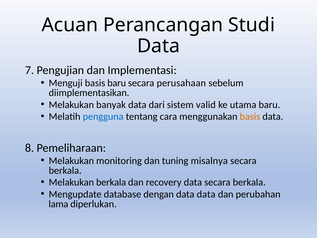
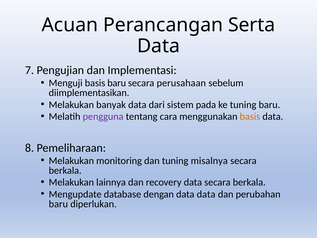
Studi: Studi -> Serta (252, 25)
valid: valid -> pada (206, 105)
ke utama: utama -> tuning (243, 105)
pengguna colour: blue -> purple (103, 116)
Melakukan berkala: berkala -> lainnya (111, 182)
lama: lama -> baru (58, 204)
